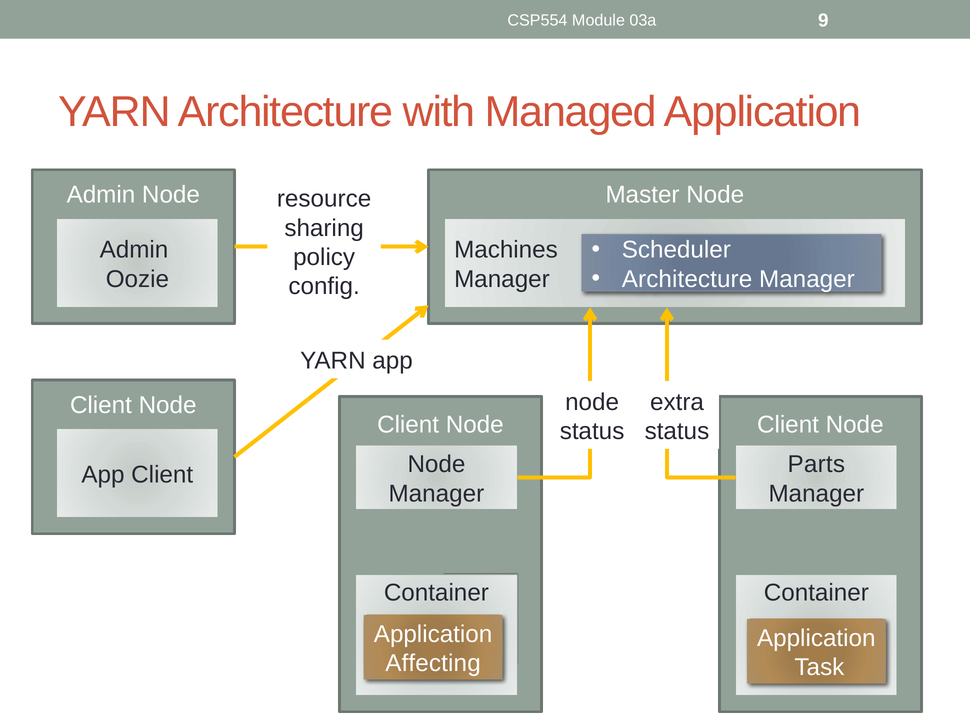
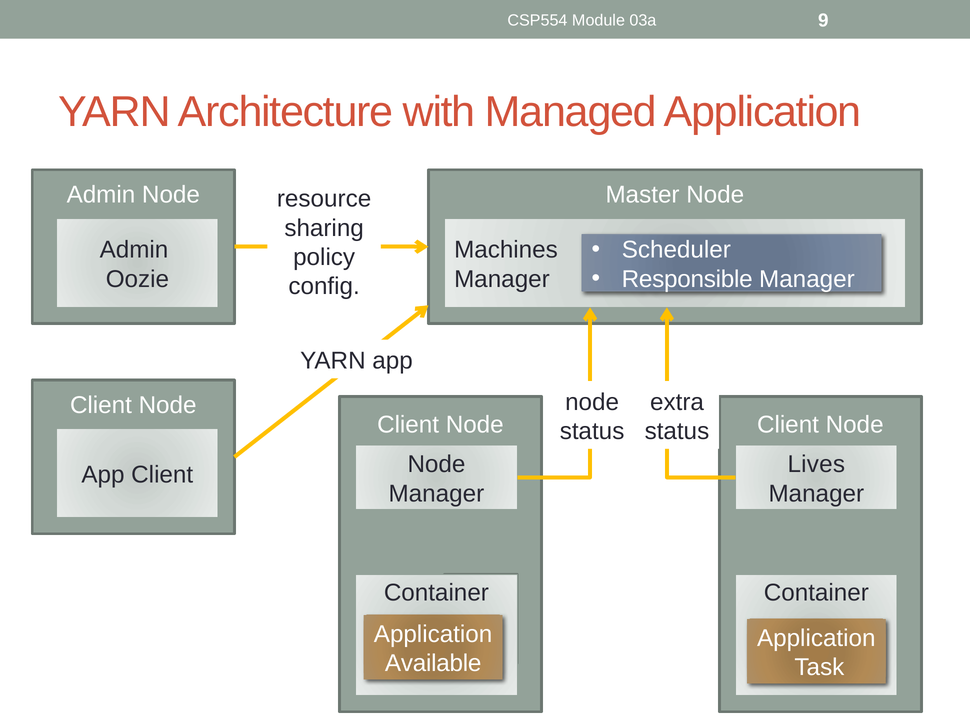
Architecture: Architecture -> Responsible (687, 279)
Parts: Parts -> Lives (816, 464)
Affecting: Affecting -> Available (433, 663)
